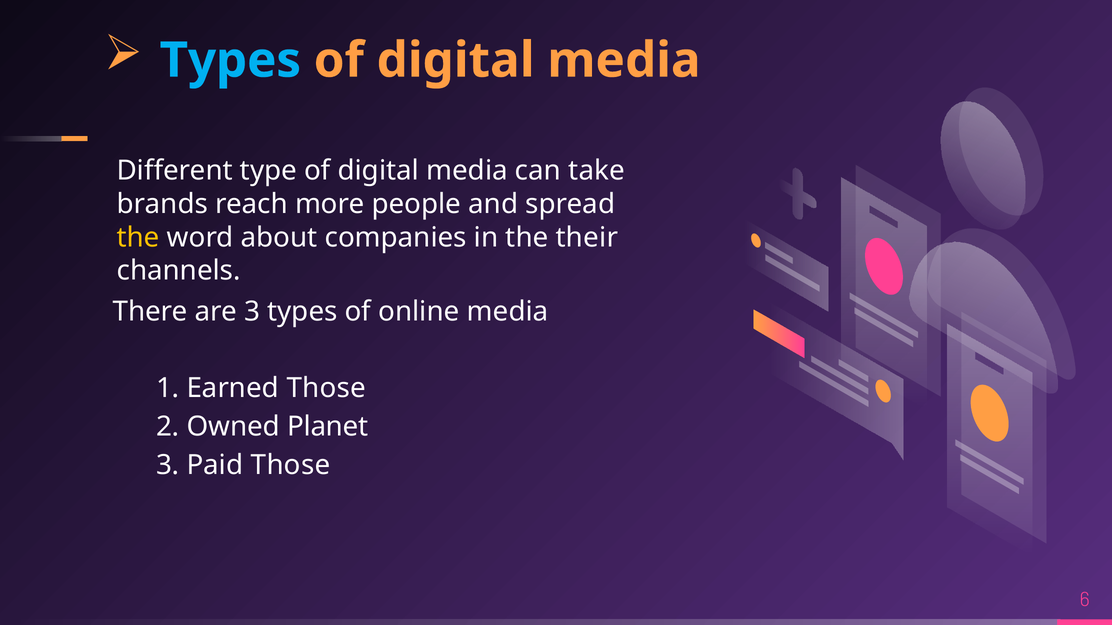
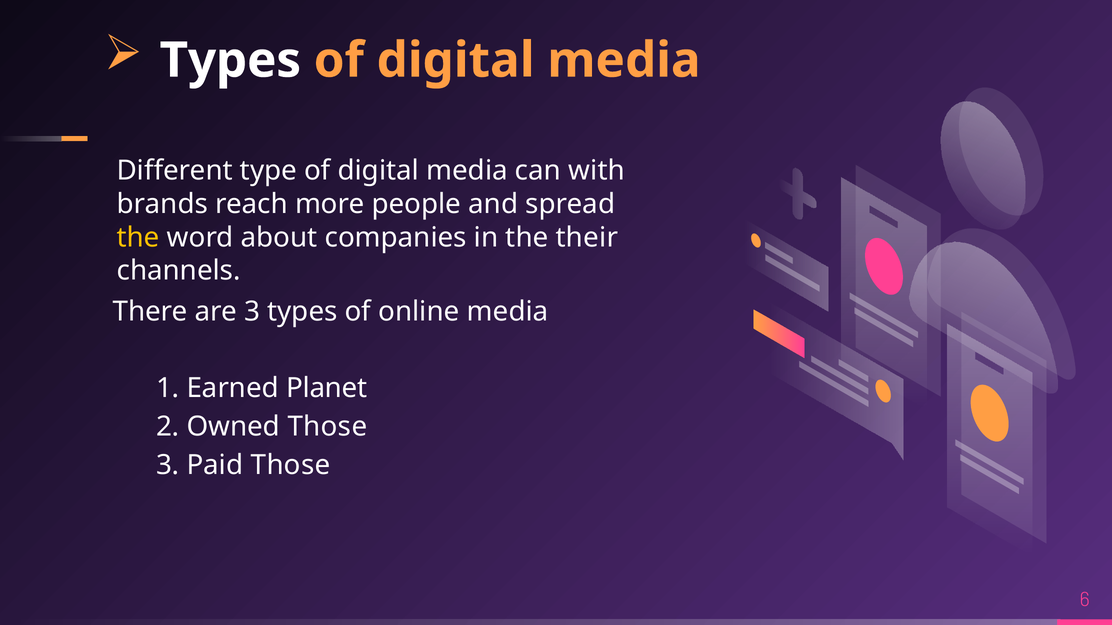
Types colour: light blue -> white (230, 60)
take: take -> with (597, 171)
Earned Those: Those -> Planet (327, 389)
Owned Planet: Planet -> Those (327, 427)
